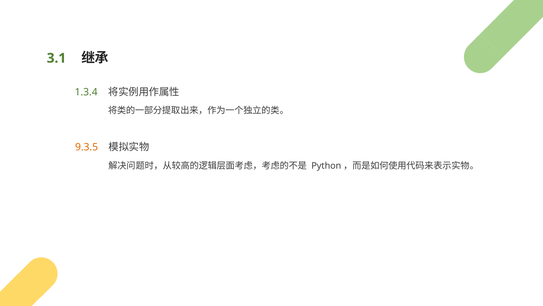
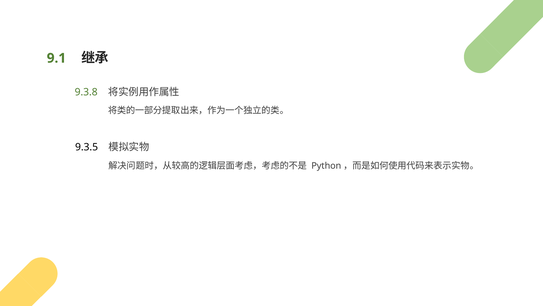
3.1: 3.1 -> 9.1 (56, 58)
1.3.4: 1.3.4 -> 9.3.8 (86, 92)
9.3.5 colour: orange -> black (87, 147)
